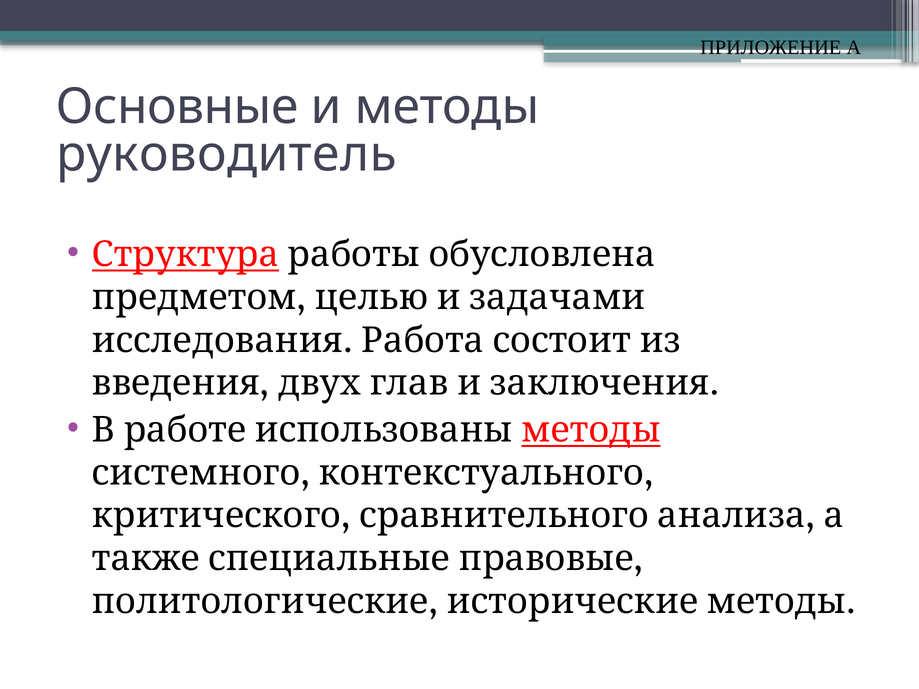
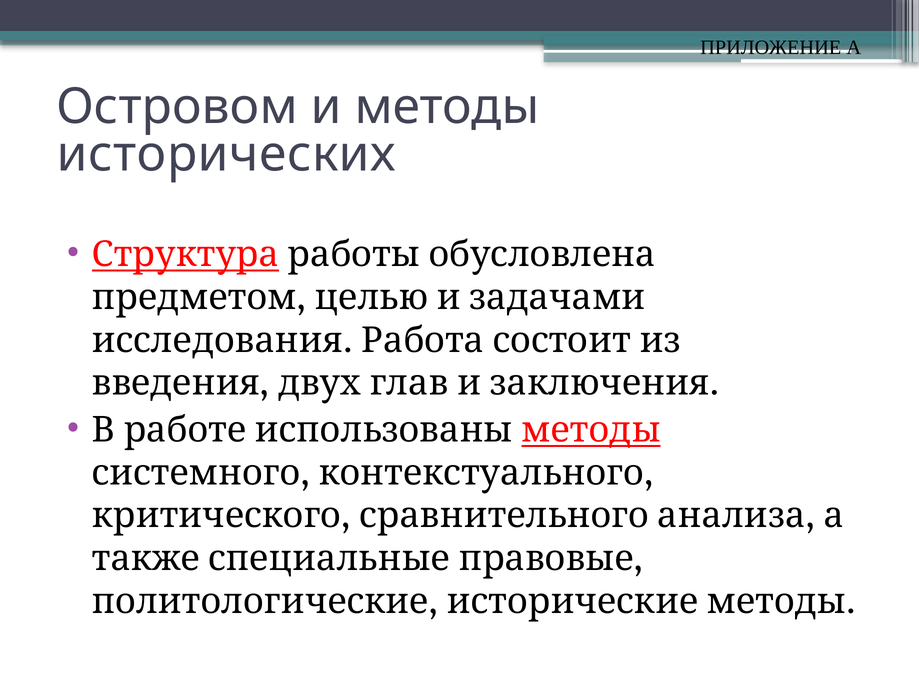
Основные: Основные -> Островом (177, 107)
руководитель: руководитель -> исторических (226, 155)
